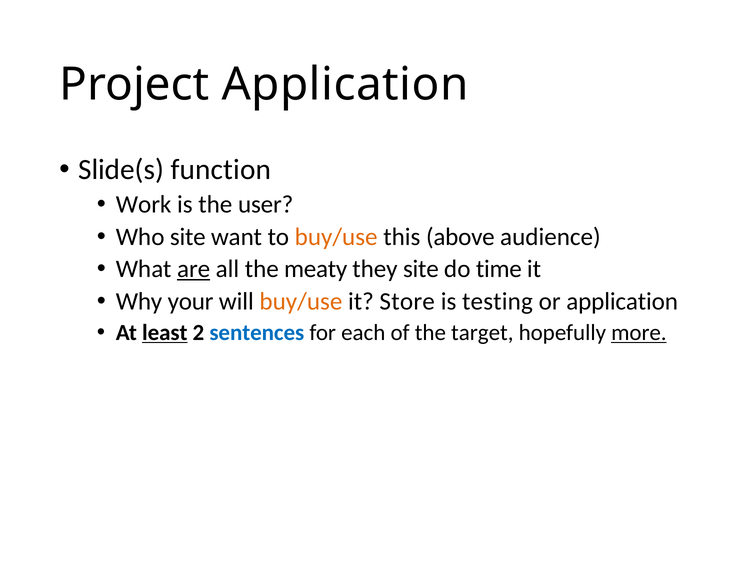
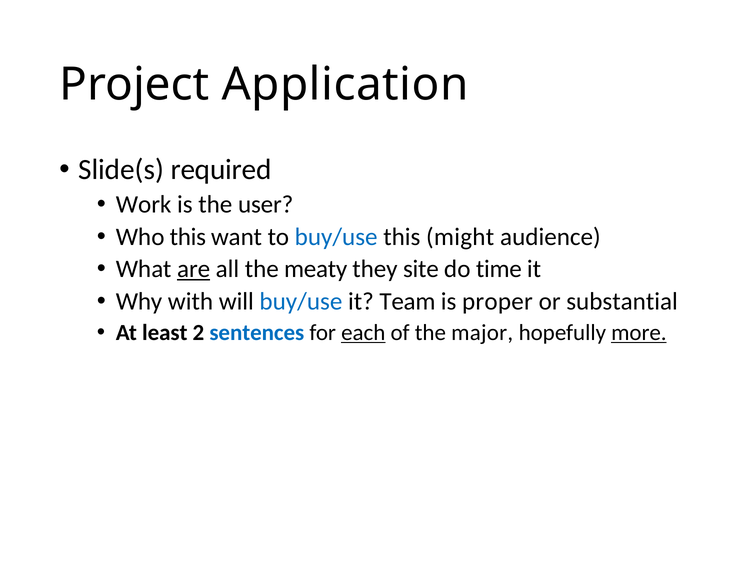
function: function -> required (221, 170)
Who site: site -> this (188, 237)
buy/use colour: orange -> blue (336, 237)
above: above -> might (460, 237)
your: your -> with (190, 301)
buy/use colour: orange -> blue (301, 301)
Store: Store -> Team (407, 301)
testing: testing -> proper (497, 301)
or application: application -> substantial (622, 301)
least underline: present -> none (165, 332)
each underline: none -> present (363, 332)
target: target -> major (482, 332)
